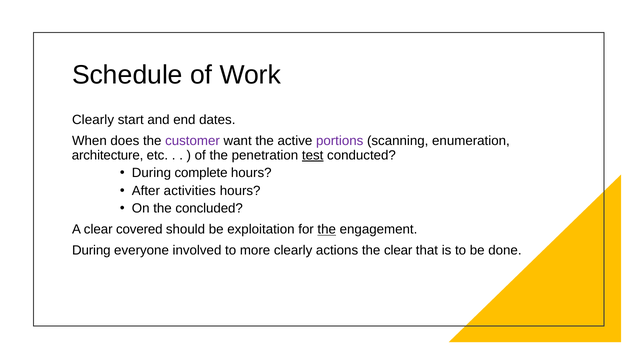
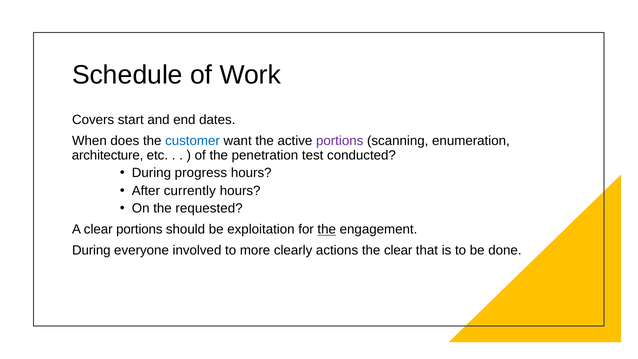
Clearly: Clearly -> Covers (93, 120)
customer colour: purple -> blue (193, 141)
test underline: present -> none (313, 155)
complete: complete -> progress (201, 173)
activities: activities -> currently (190, 191)
concluded: concluded -> requested (209, 208)
clear covered: covered -> portions (139, 229)
